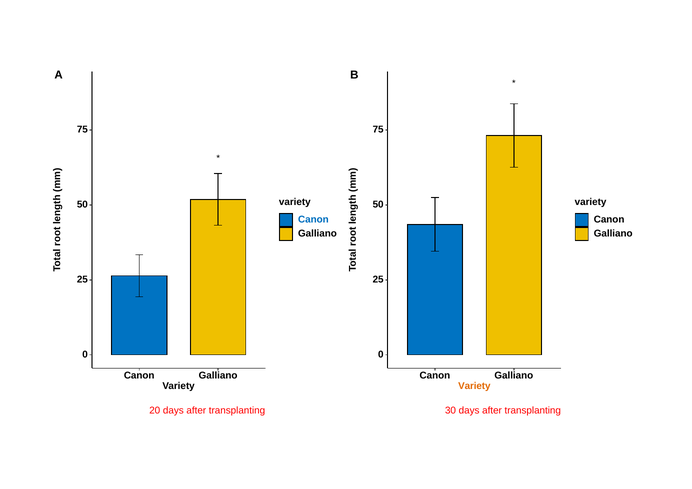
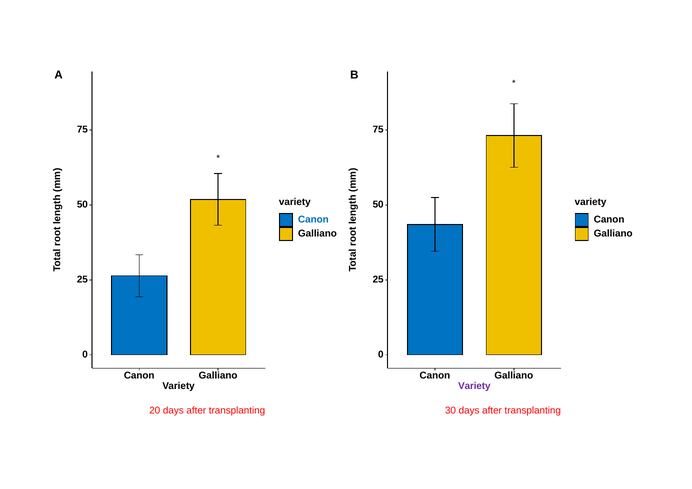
Variety colour: orange -> purple (474, 386)
